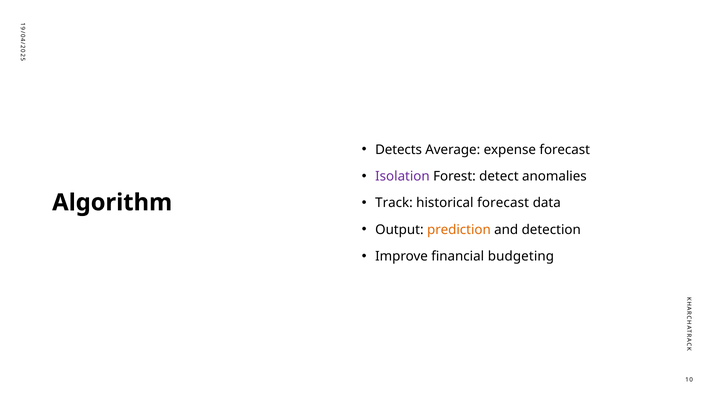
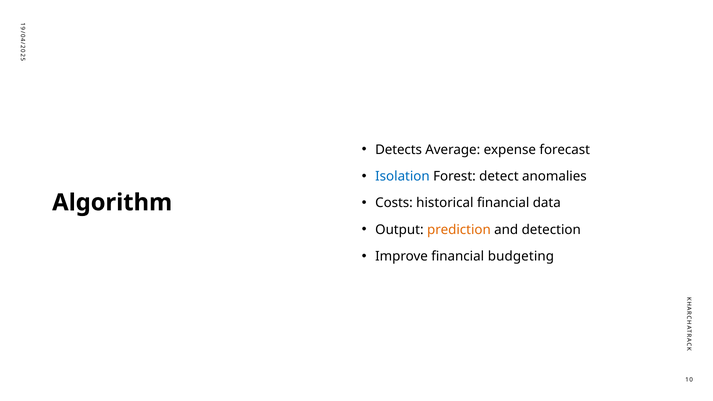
Isolation colour: purple -> blue (402, 176)
Track: Track -> Costs (394, 203)
historical forecast: forecast -> financial (503, 203)
